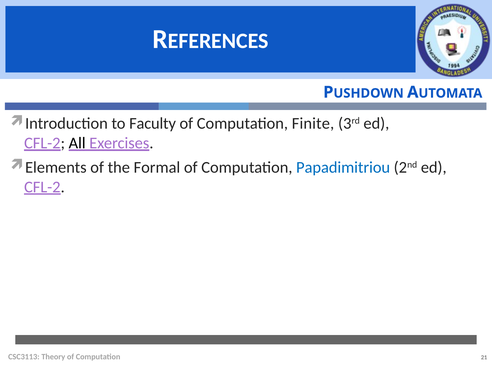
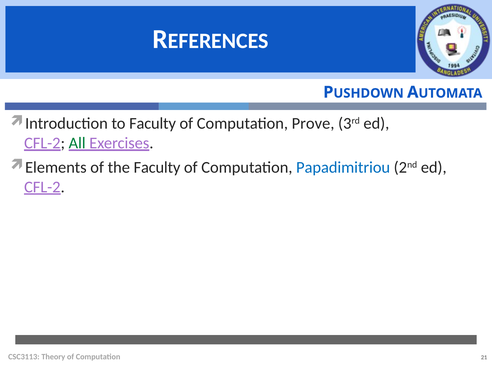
Finite: Finite -> Prove (313, 123)
All colour: black -> green (77, 143)
the Formal: Formal -> Faculty (157, 167)
